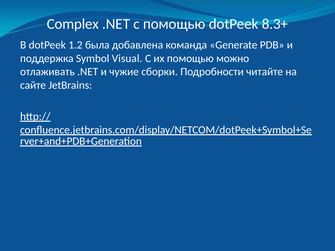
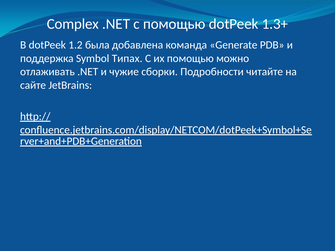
8.3+: 8.3+ -> 1.3+ (275, 24)
Visual: Visual -> Типах (127, 58)
